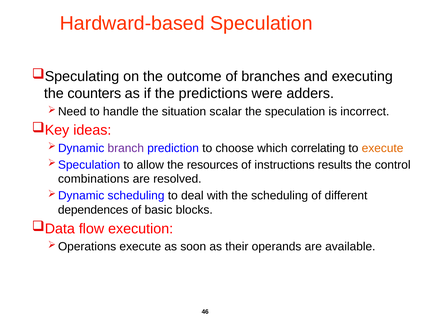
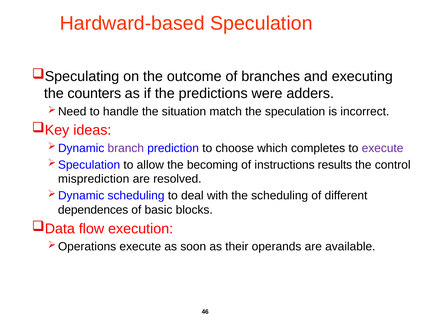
scalar: scalar -> match (226, 111)
correlating: correlating -> completes (318, 148)
execute colour: orange -> purple (383, 148)
resources: resources -> becoming (212, 165)
combinations: combinations -> misprediction (94, 179)
